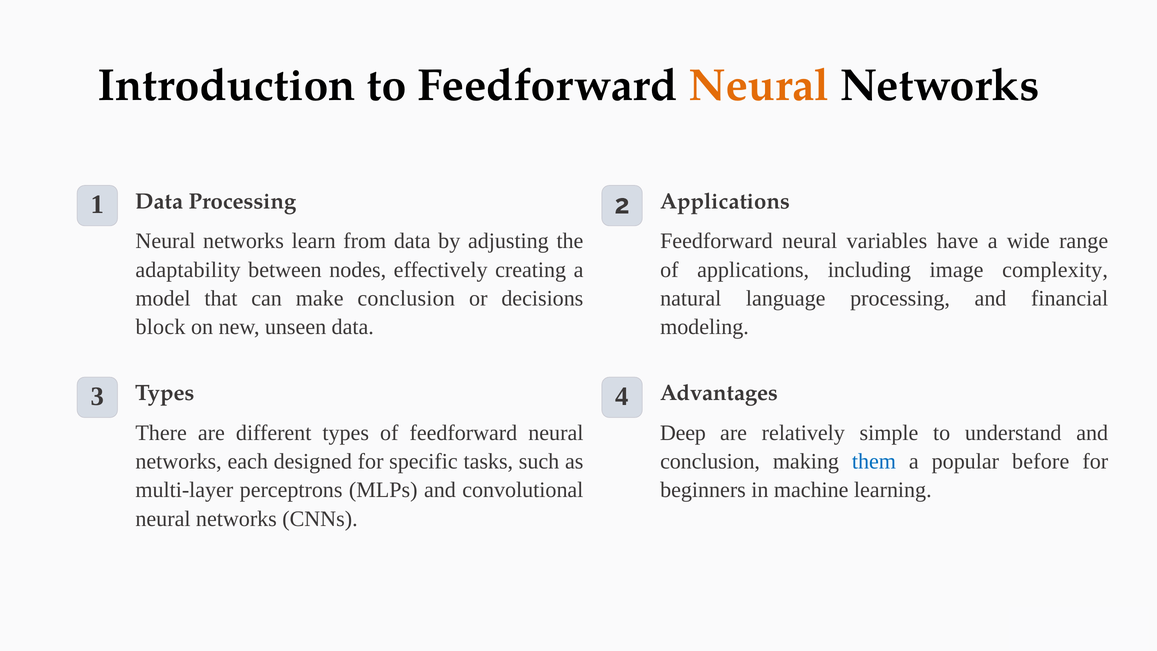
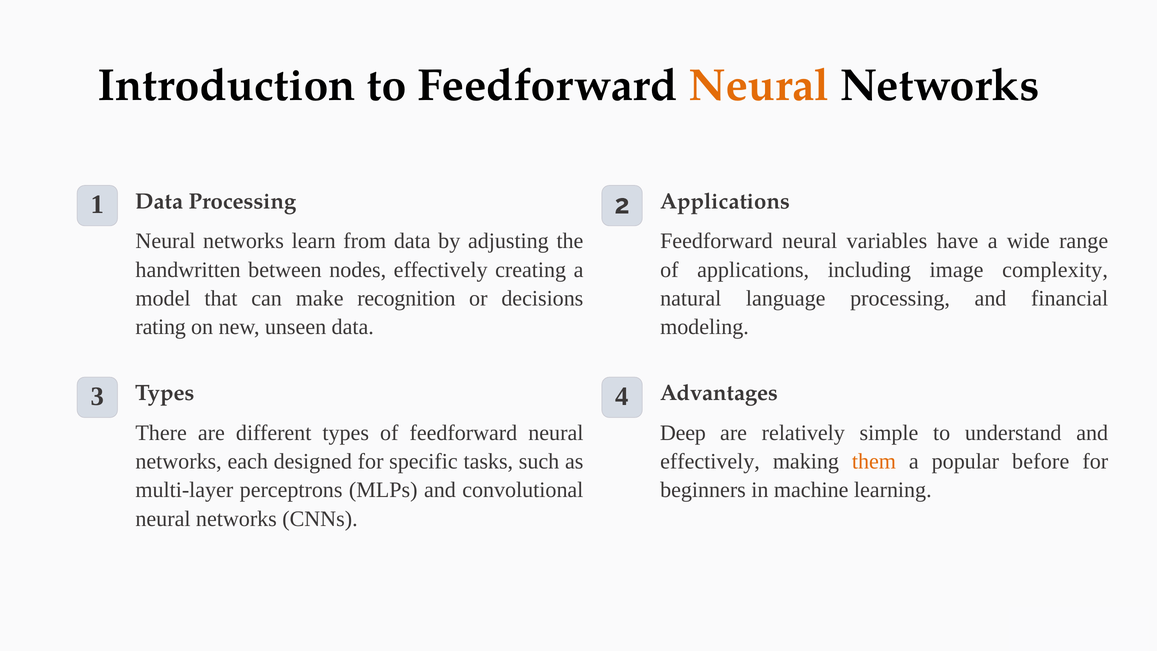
adaptability: adaptability -> handwritten (188, 270)
make conclusion: conclusion -> recognition (406, 298)
block: block -> rating (161, 327)
conclusion: conclusion -> effectively (710, 461)
them colour: blue -> orange (874, 461)
